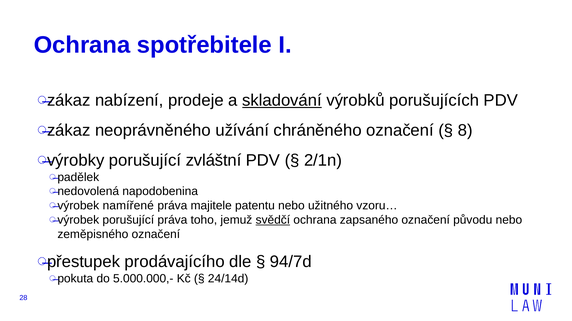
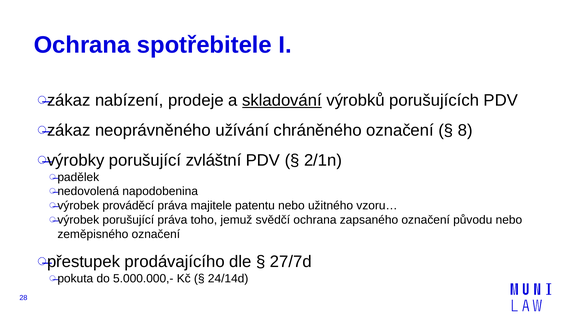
namířené: namířené -> prováděcí (128, 206)
svědčí underline: present -> none (273, 220)
94/7d: 94/7d -> 27/7d (291, 262)
